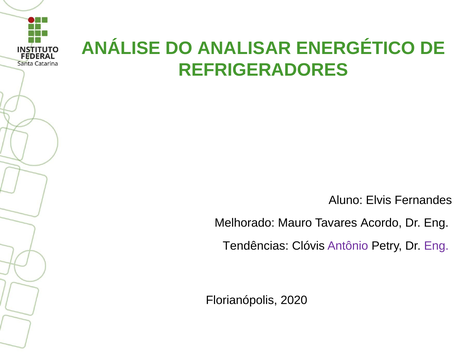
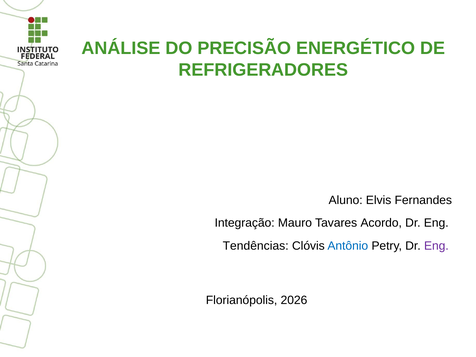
ANALISAR: ANALISAR -> PRECISÃO (244, 48)
Melhorado: Melhorado -> Integração (245, 223)
Antônio colour: purple -> blue (348, 246)
2020: 2020 -> 2026 (294, 300)
